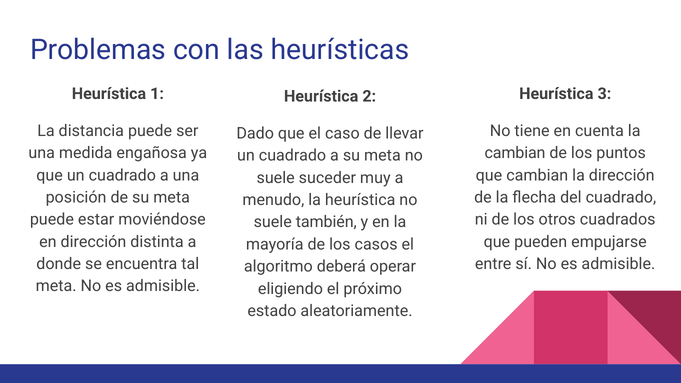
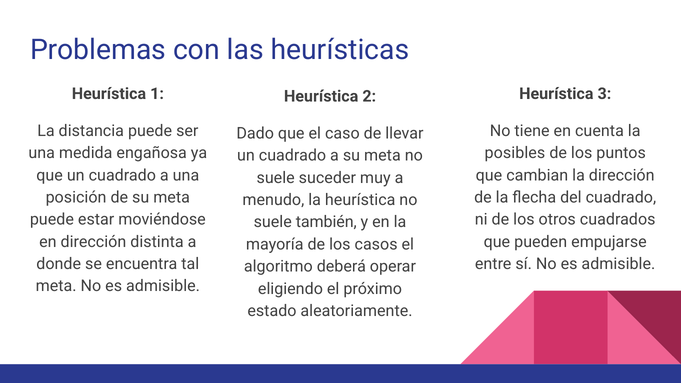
cambian: cambian -> posibles (515, 153)
